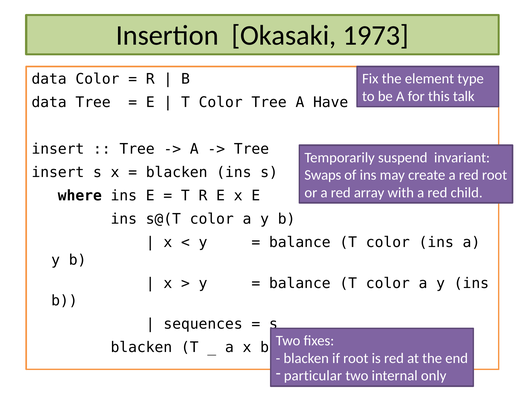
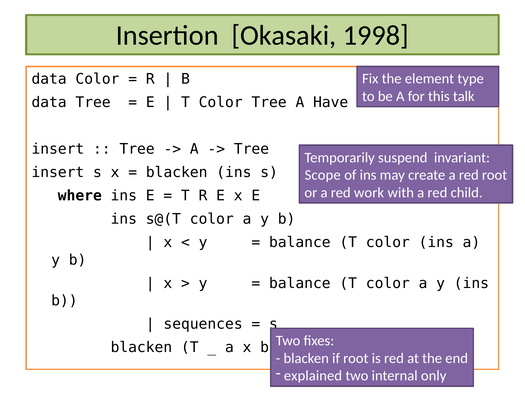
1973: 1973 -> 1998 (376, 35)
Swaps: Swaps -> Scope (323, 175)
array: array -> work (369, 192)
particular: particular -> explained (313, 376)
